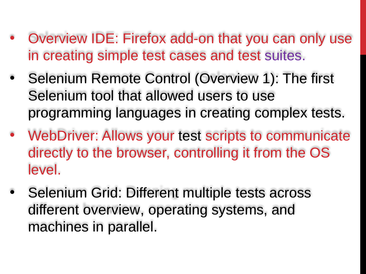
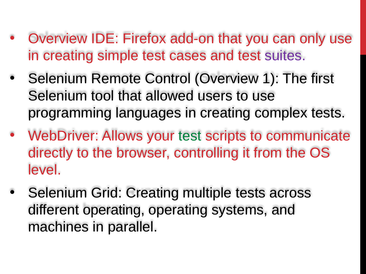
test colour: black -> green (190, 136)
Grid Different: Different -> Creating (152, 193)
different overview: overview -> operating (114, 210)
